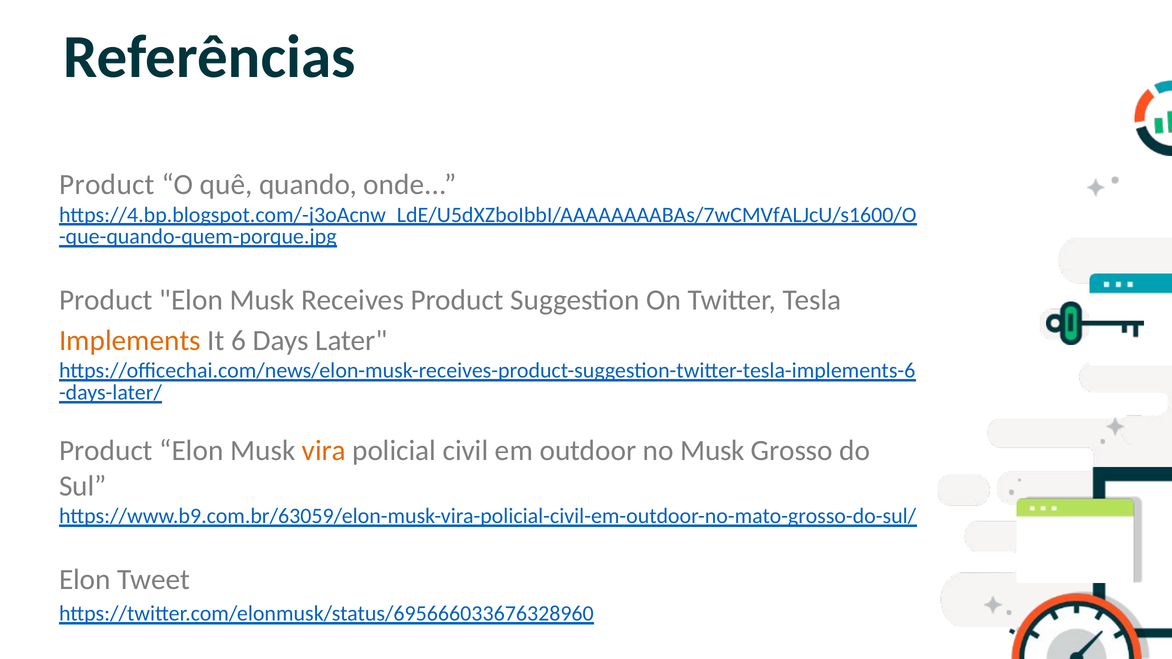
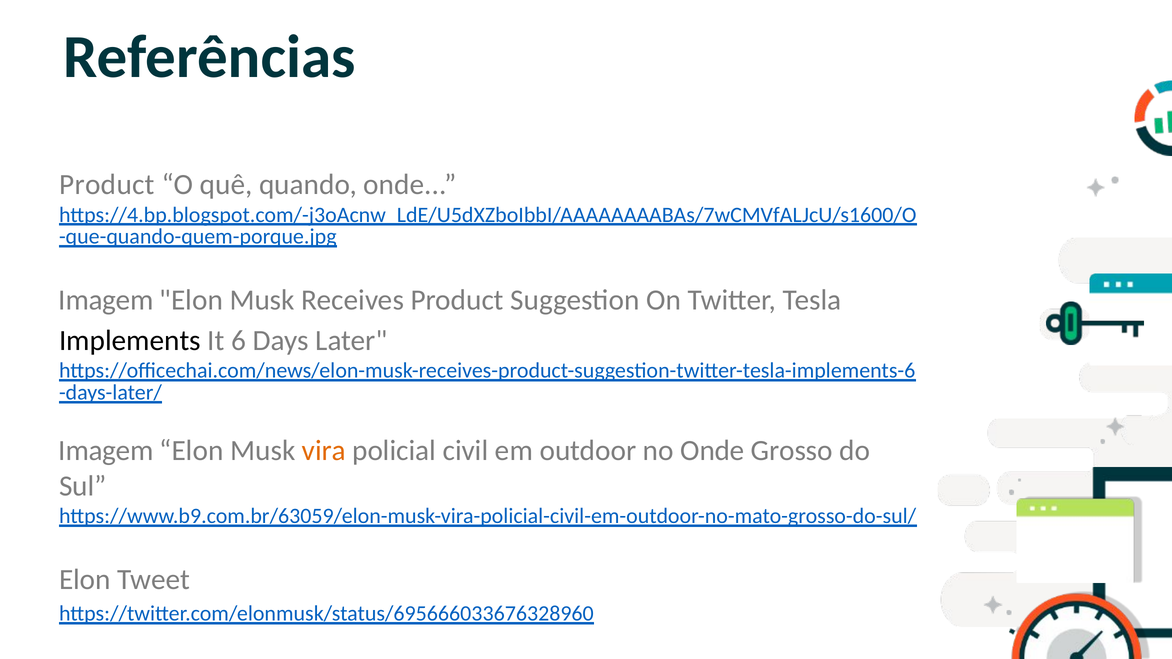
Product: Product -> Imagem (106, 300)
Implements colour: orange -> black (130, 341)
Product: Product -> Imagem (106, 451)
no Musk: Musk -> Onde (712, 451)
